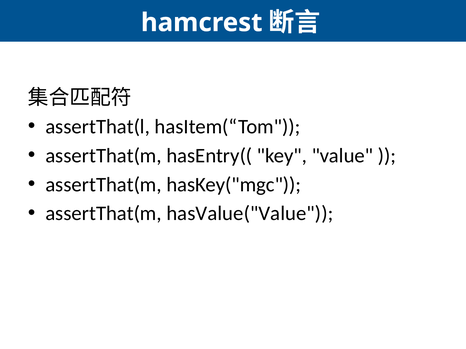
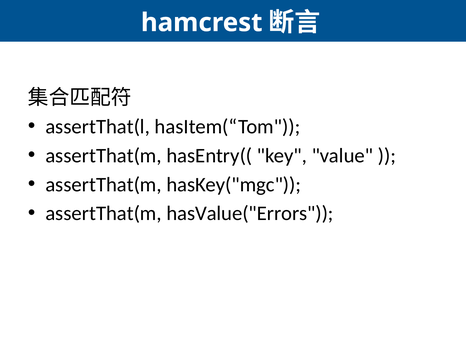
hasValue("Value: hasValue("Value -> hasValue("Errors (250, 214)
